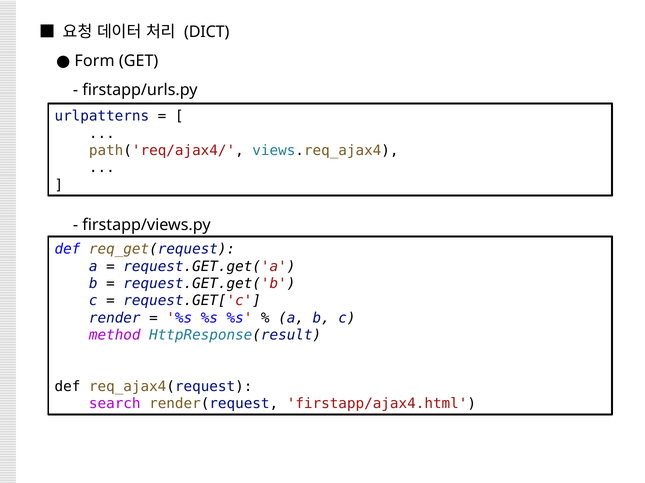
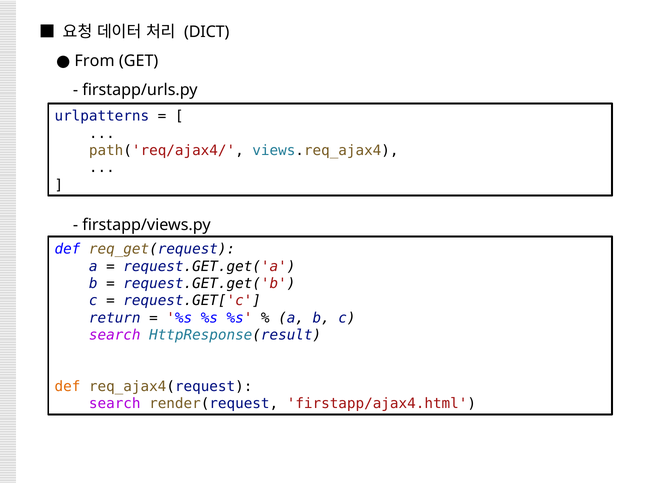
Form: Form -> From (95, 61)
render: render -> return (115, 318)
method: method -> search (115, 335)
def colour: black -> orange (67, 387)
